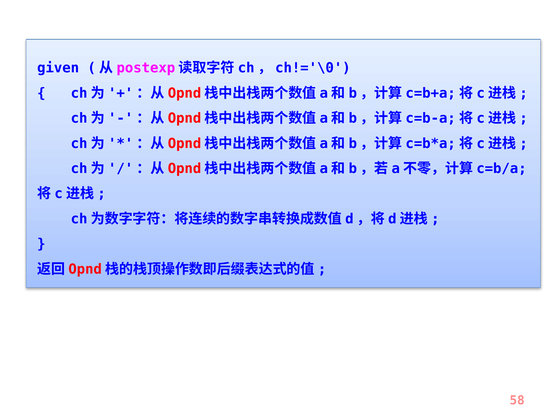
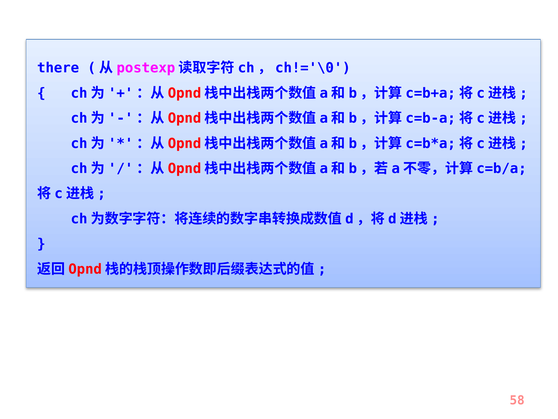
given: given -> there (58, 68)
